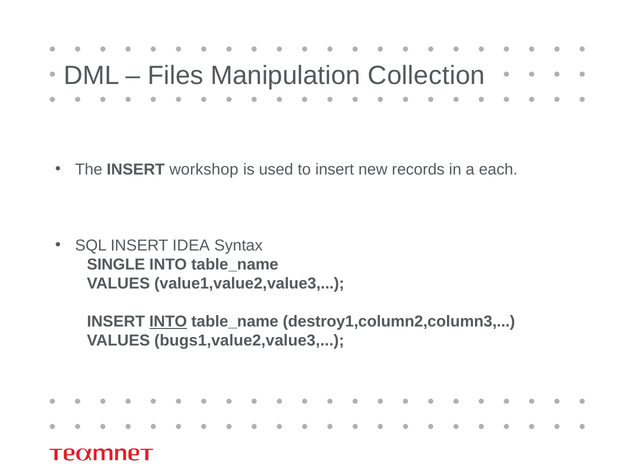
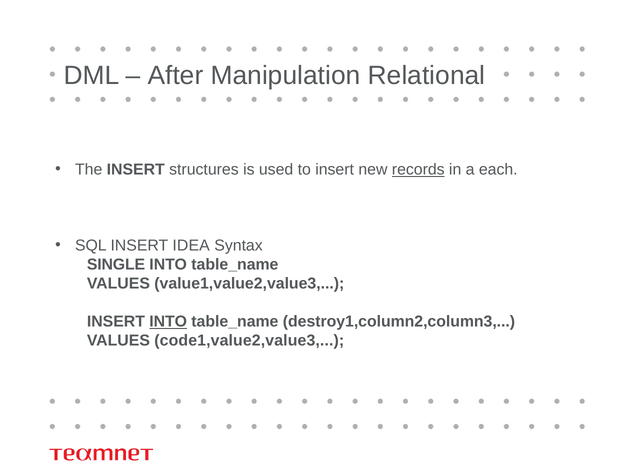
Files: Files -> After (176, 76)
Collection: Collection -> Relational (427, 76)
workshop: workshop -> structures (204, 170)
records underline: none -> present (418, 170)
bugs1,value2,value3: bugs1,value2,value3 -> code1,value2,value3 (249, 341)
